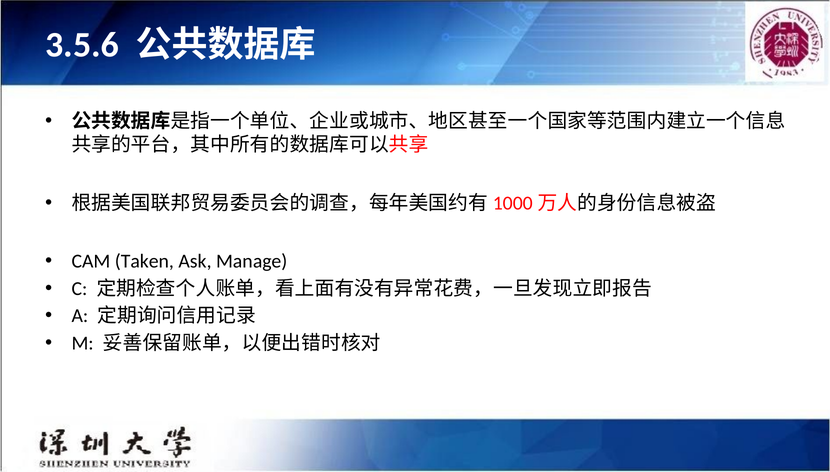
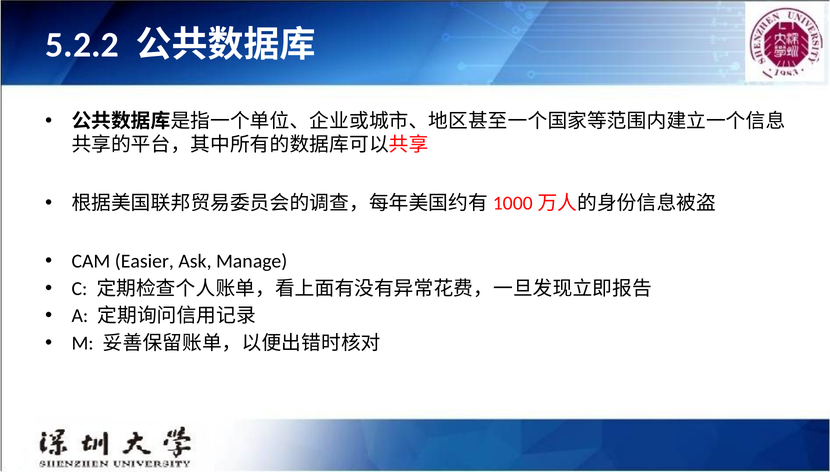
3.5.6: 3.5.6 -> 5.2.2 (82, 45)
Taken: Taken -> Easier (144, 262)
